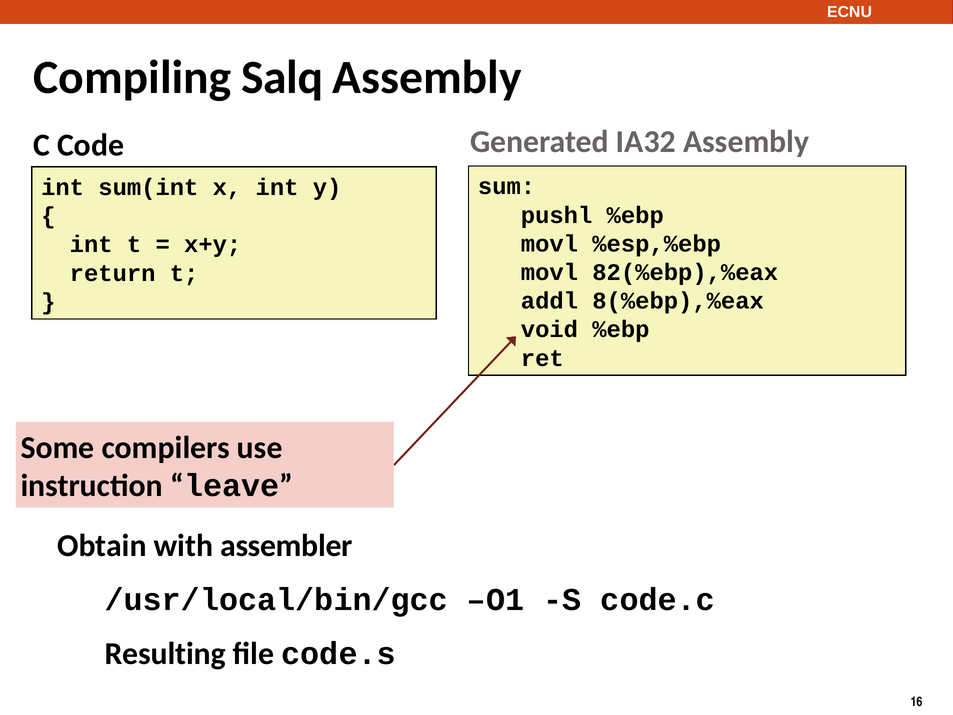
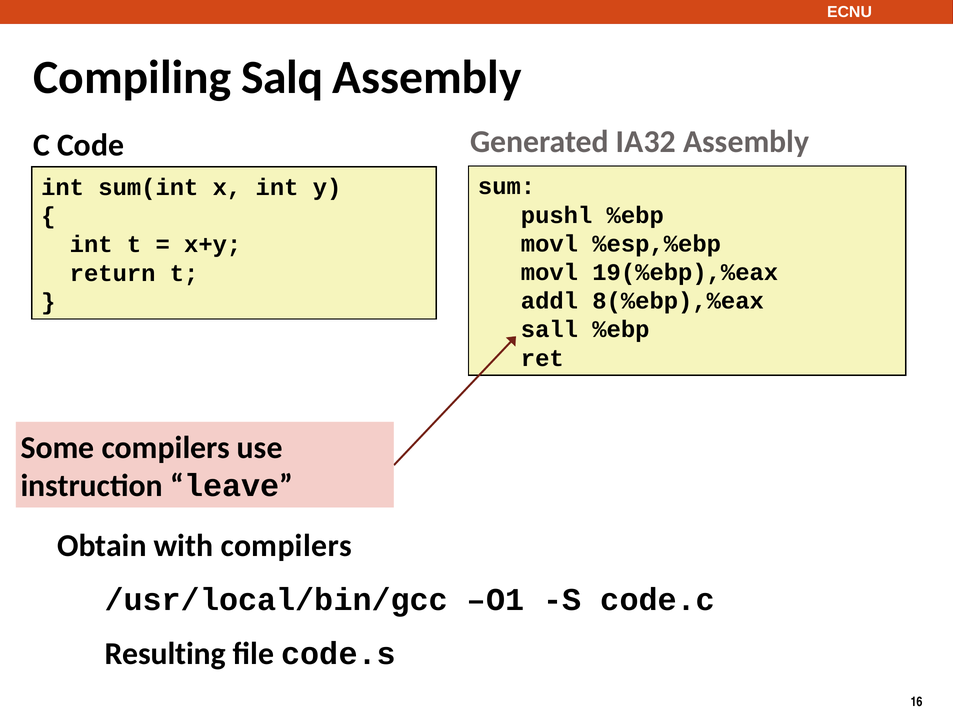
82(%ebp),%eax: 82(%ebp),%eax -> 19(%ebp),%eax (685, 272)
void: void -> sall (549, 329)
with assembler: assembler -> compilers (286, 546)
